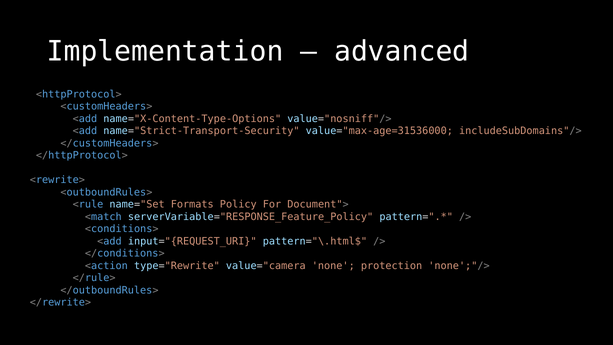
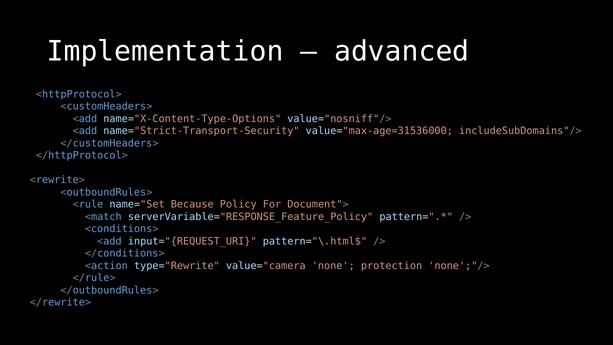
Formats: Formats -> Because (192, 204)
